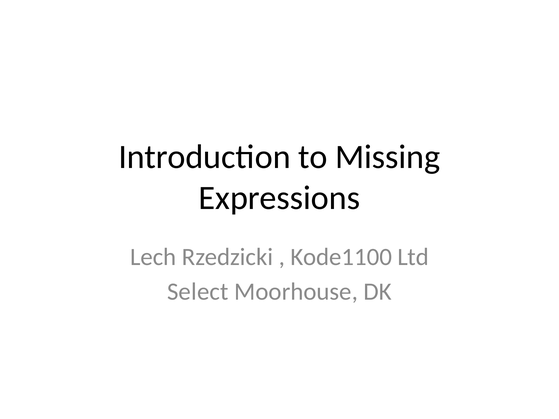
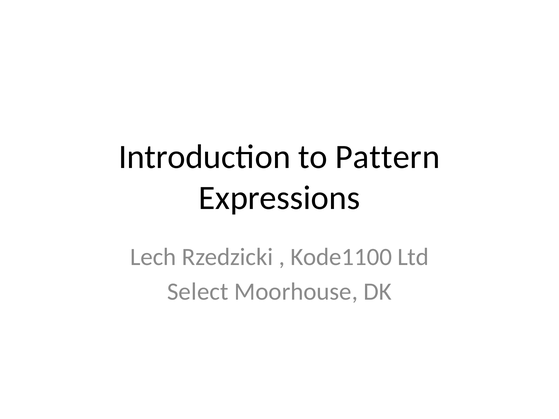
Missing: Missing -> Pattern (388, 157)
